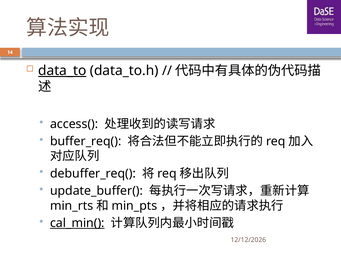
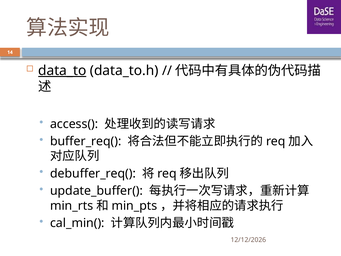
cal_min( underline: present -> none (77, 223)
